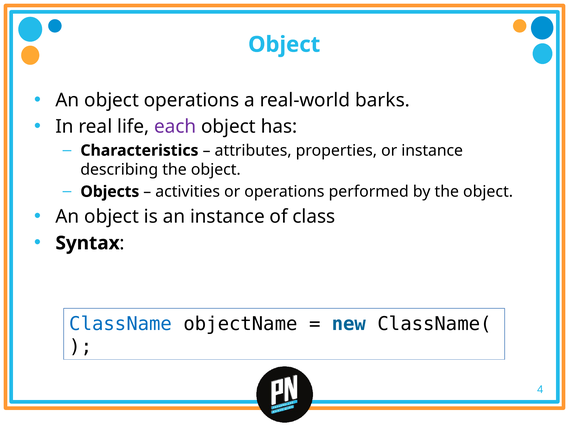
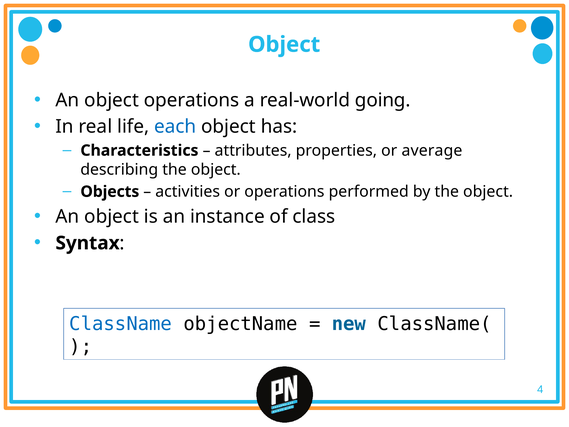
barks: barks -> going (383, 100)
each colour: purple -> blue (175, 127)
or instance: instance -> average (432, 150)
